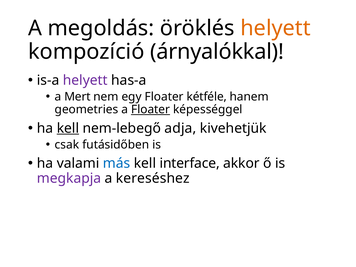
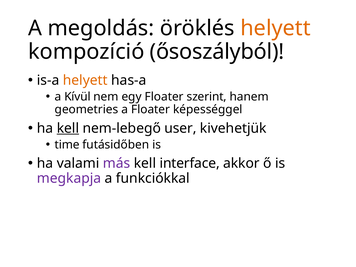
árnyalókkal: árnyalókkal -> ősoszályból (217, 52)
helyett colour: purple -> orange (85, 80)
Mert: Mert -> Kívül (77, 97)
kétféle: kétféle -> szerint (207, 97)
Floater underline: present -> none (151, 109)
adja: adja -> user (181, 128)
csak: csak -> time (67, 145)
más colour: blue -> purple (117, 163)
kereséshez: kereséshez -> funkciókkal (153, 178)
